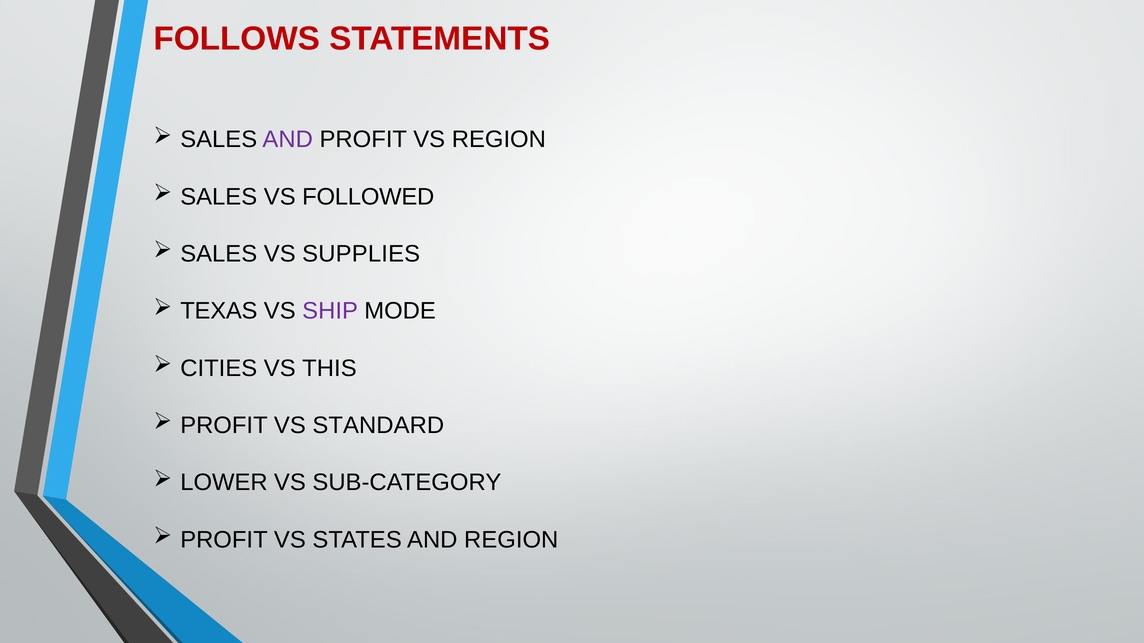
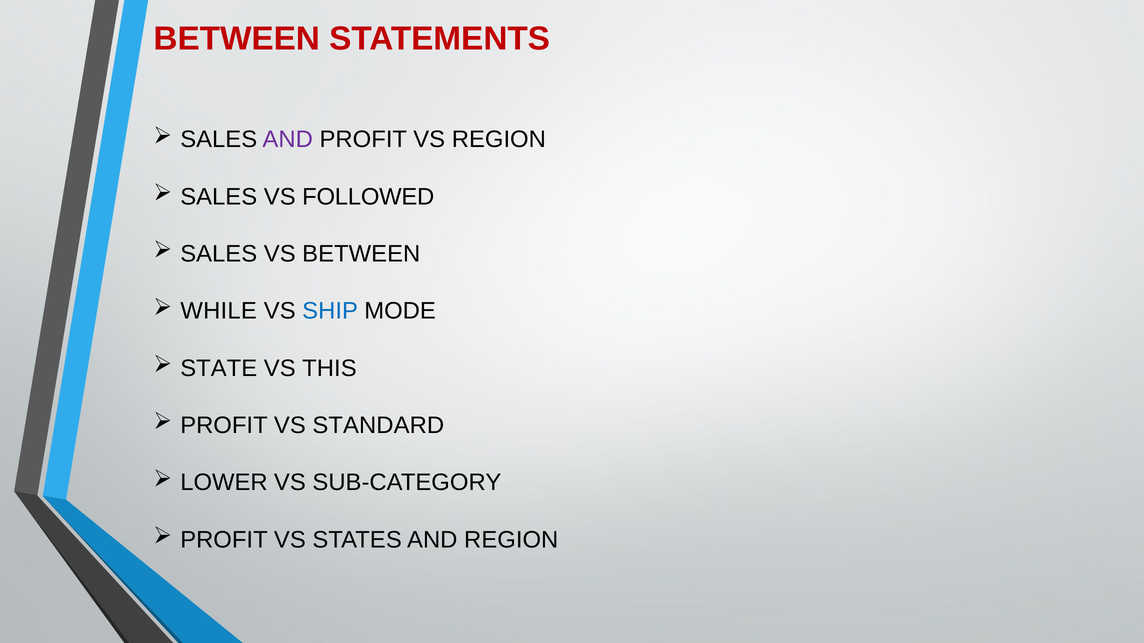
FOLLOWS: FOLLOWS -> BETWEEN (237, 39)
VS SUPPLIES: SUPPLIES -> BETWEEN (361, 254)
TEXAS: TEXAS -> WHILE (219, 311)
SHIP colour: purple -> blue (330, 311)
CITIES: CITIES -> STATE (219, 369)
